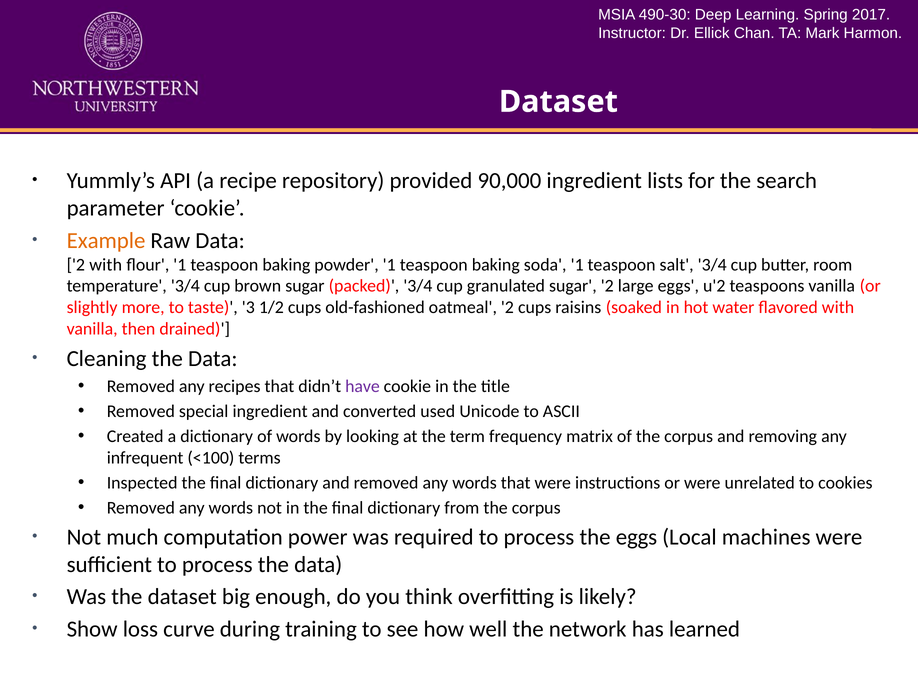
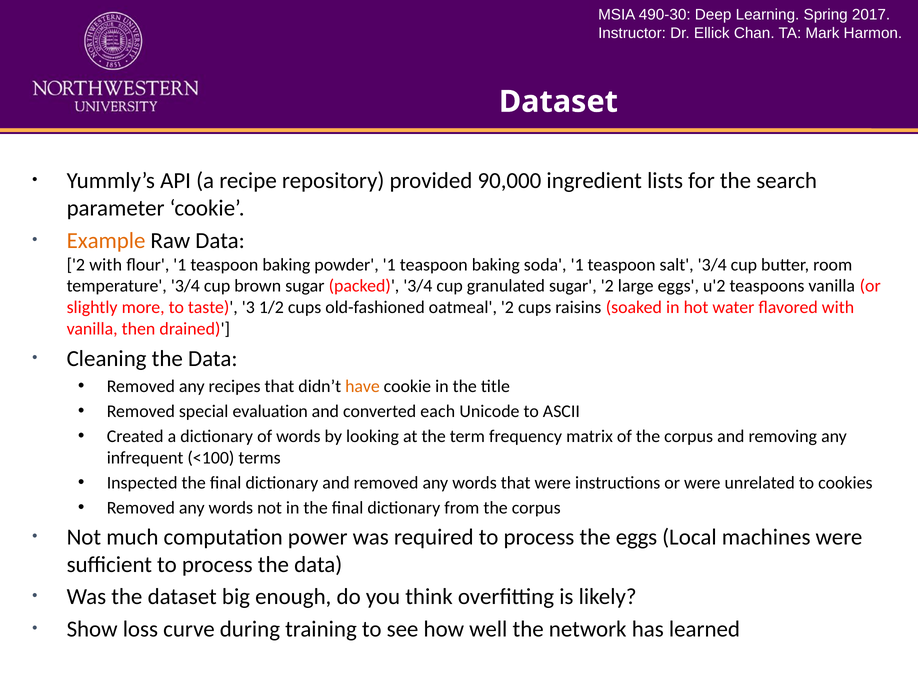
have colour: purple -> orange (362, 386)
special ingredient: ingredient -> evaluation (270, 411)
used: used -> each (438, 411)
